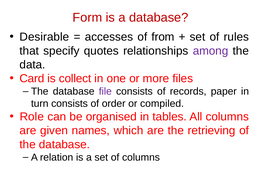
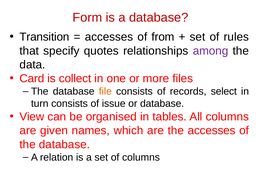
Desirable: Desirable -> Transition (44, 37)
file colour: purple -> orange (105, 92)
paper: paper -> select (224, 92)
order: order -> issue (114, 104)
or compiled: compiled -> database (162, 104)
Role: Role -> View (32, 117)
the retrieving: retrieving -> accesses (212, 131)
